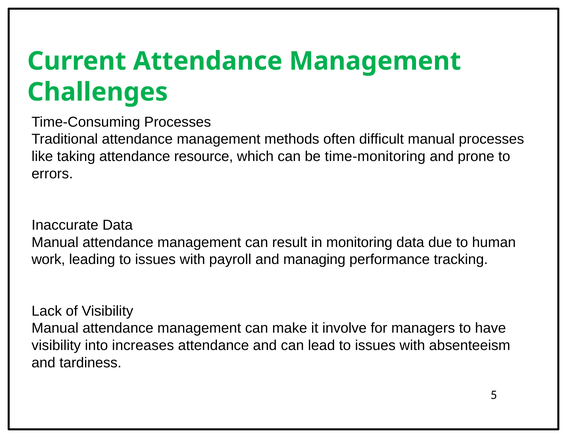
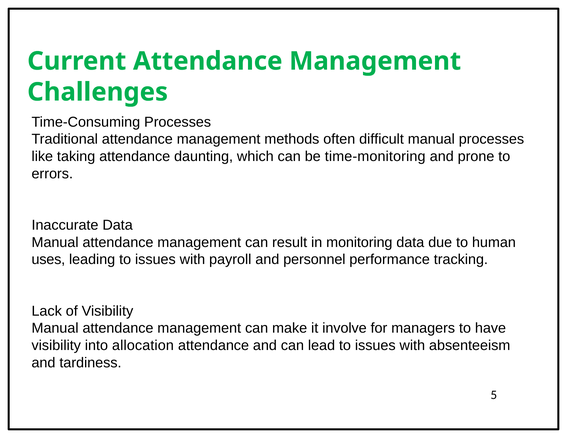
resource: resource -> daunting (204, 156)
work: work -> uses (48, 260)
managing: managing -> personnel (314, 260)
increases: increases -> allocation (143, 346)
